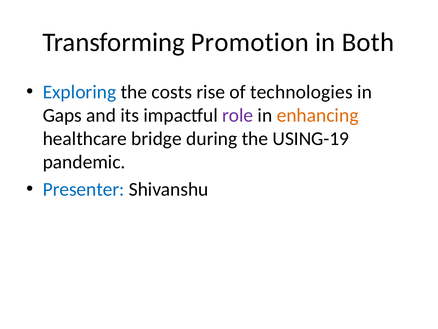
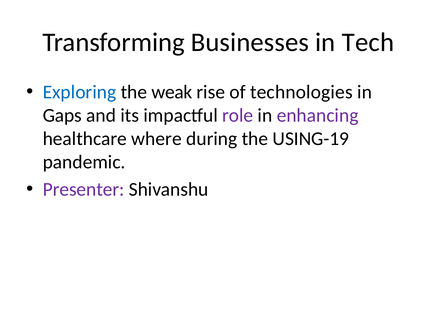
Promotion: Promotion -> Businesses (250, 42)
Both: Both -> Tech (368, 42)
costs: costs -> weak (172, 92)
enhancing colour: orange -> purple (318, 115)
bridge: bridge -> where (156, 139)
Presenter colour: blue -> purple (84, 189)
